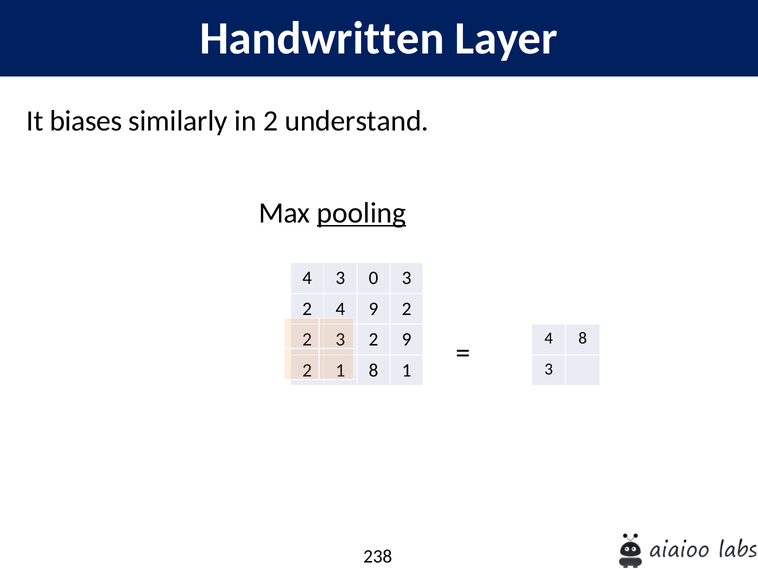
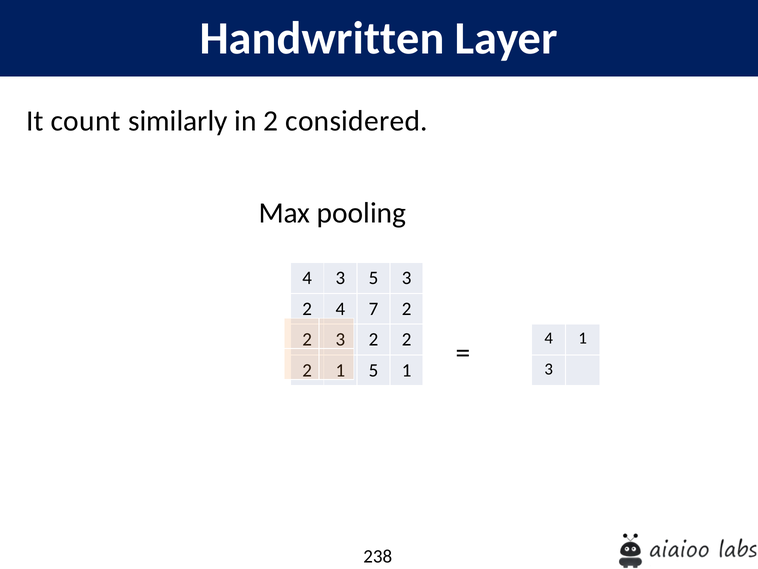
biases: biases -> count (86, 121)
understand: understand -> considered (357, 121)
pooling underline: present -> none (362, 213)
3 0: 0 -> 5 (373, 278)
9: 9 -> 7 (373, 309)
4 8: 8 -> 1 (583, 338)
9: 9 -> 2 (407, 339)
8: 8 -> 5 (373, 370)
